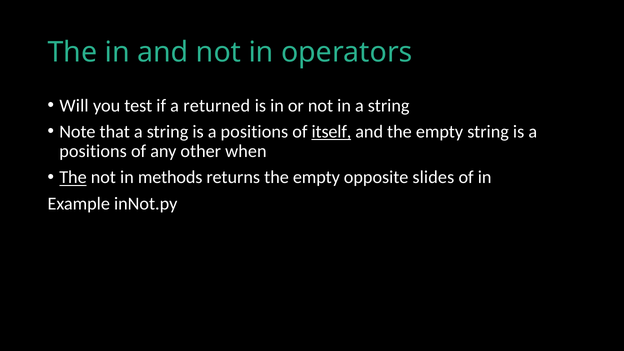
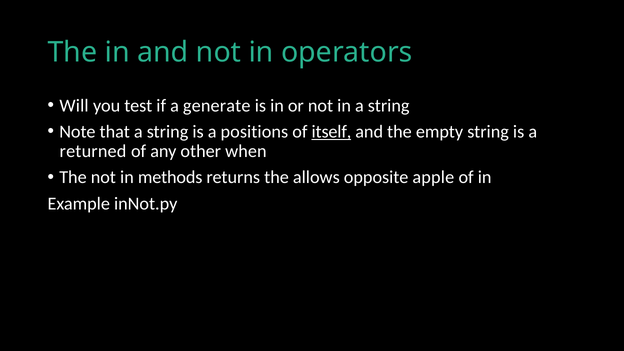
returned: returned -> generate (217, 106)
positions: positions -> returned (93, 151)
The underline: present -> none (73, 177)
returns the empty: empty -> allows (316, 177)
slides: slides -> apple (433, 177)
